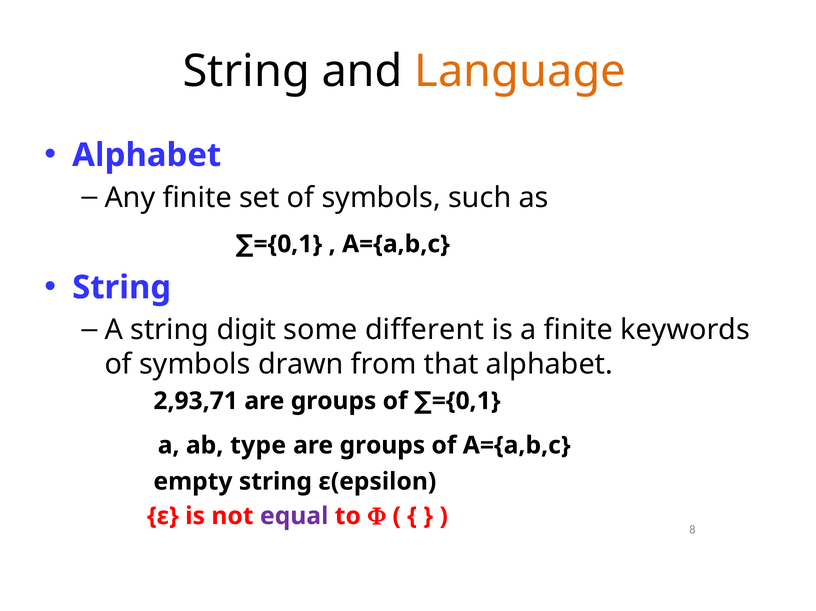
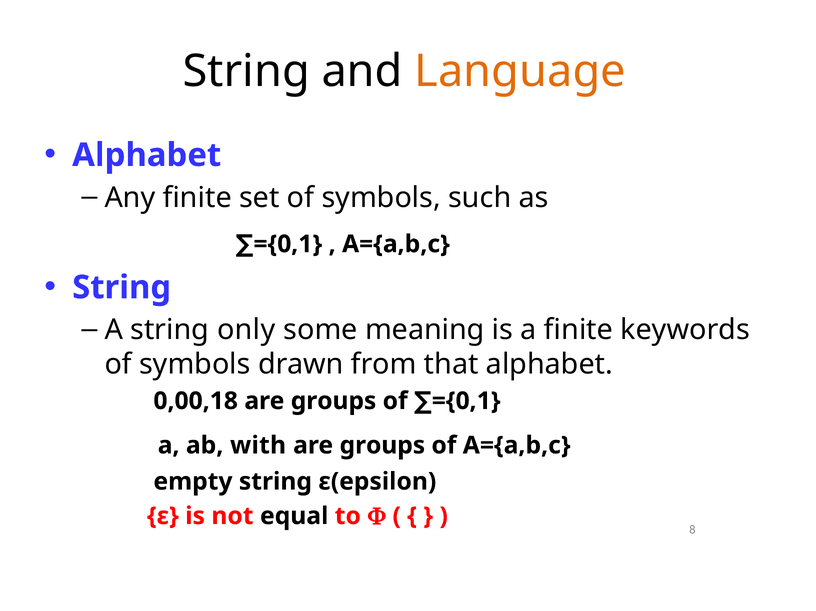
digit: digit -> only (246, 330)
different: different -> meaning (425, 330)
2,93,71: 2,93,71 -> 0,00,18 (196, 401)
type: type -> with (258, 446)
equal colour: purple -> black (294, 516)
